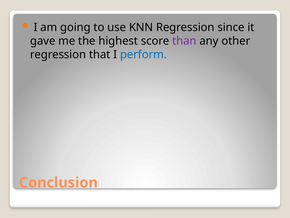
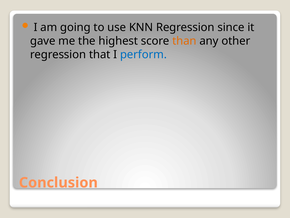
than colour: purple -> orange (184, 41)
